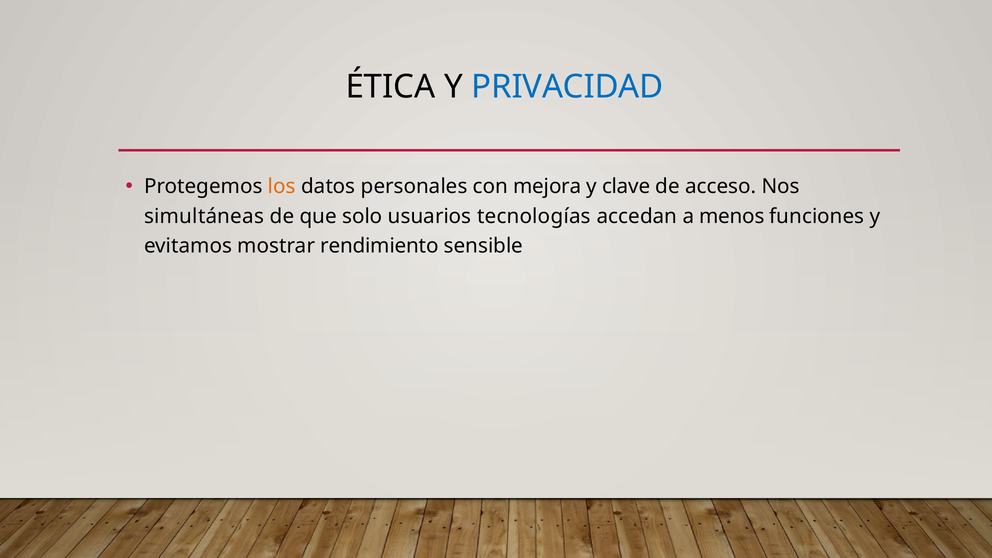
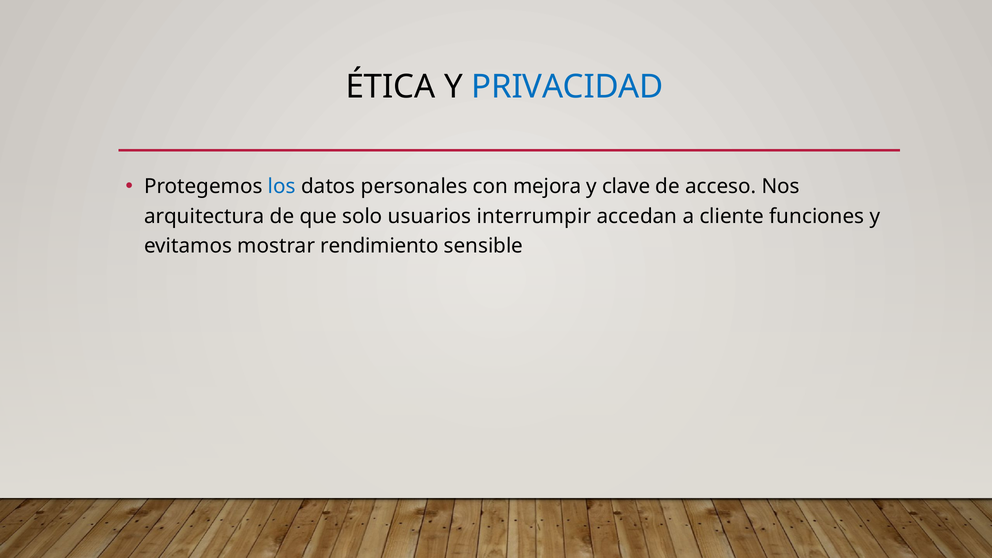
los colour: orange -> blue (282, 187)
simultáneas: simultáneas -> arquitectura (204, 216)
tecnologías: tecnologías -> interrumpir (534, 216)
menos: menos -> cliente (732, 216)
